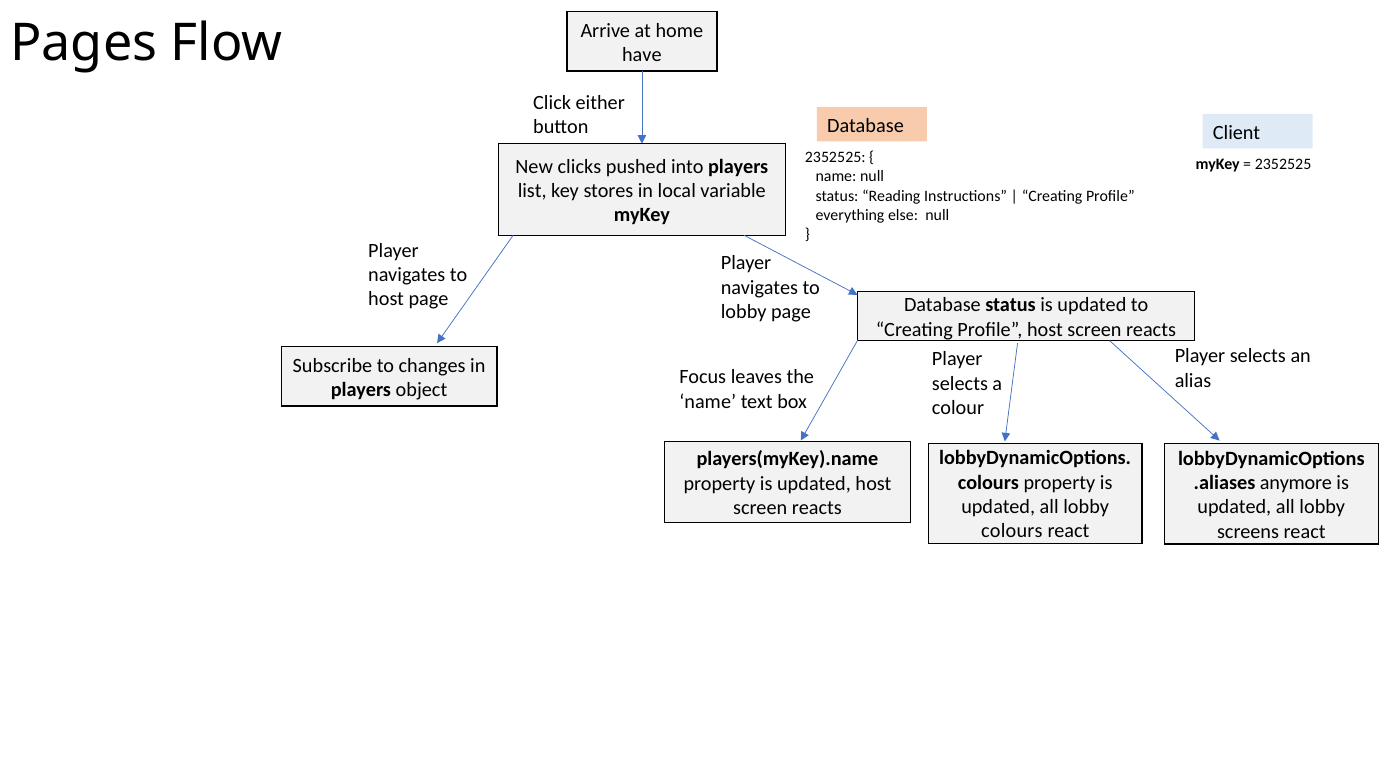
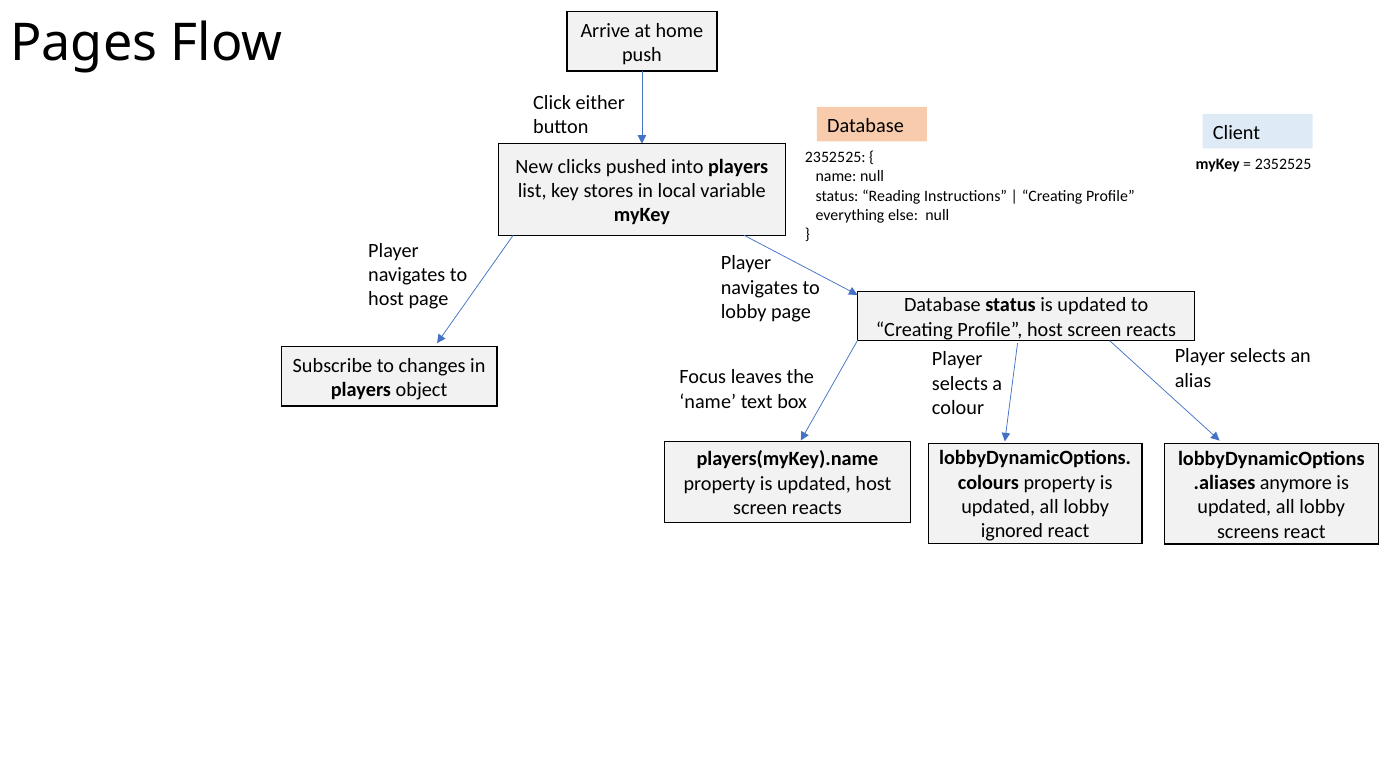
have: have -> push (642, 55)
colours: colours -> ignored (1012, 531)
